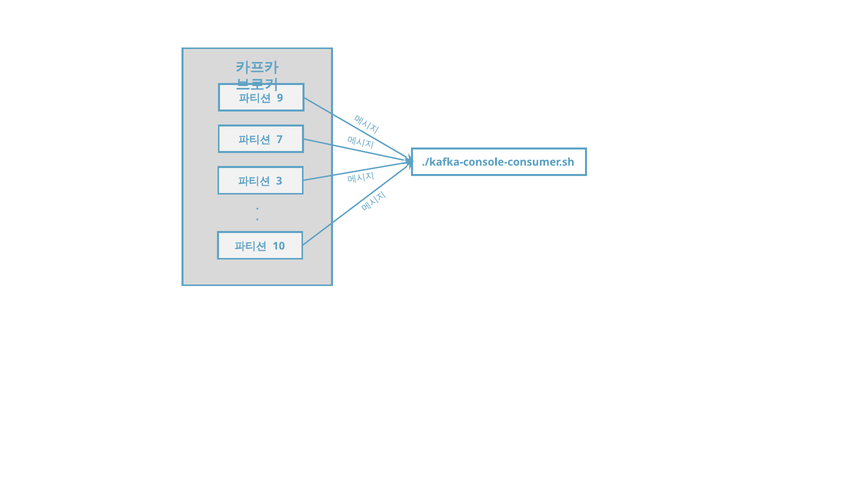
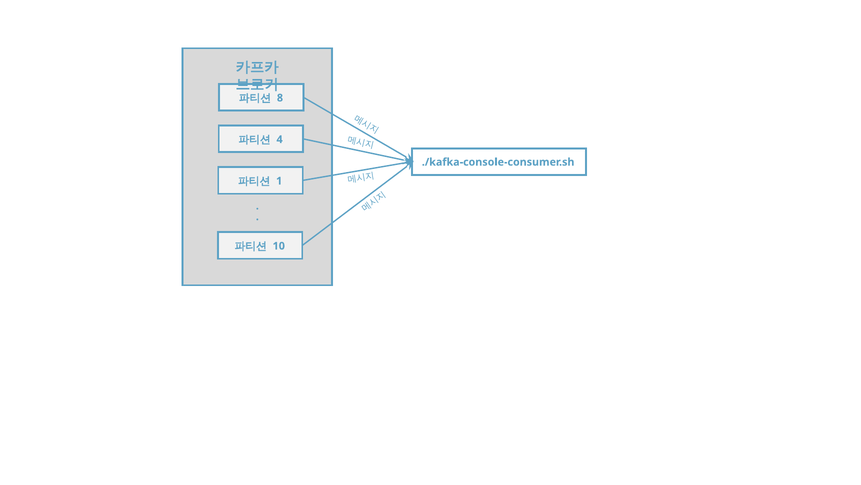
9: 9 -> 8 (280, 98)
7: 7 -> 4 (280, 139)
3: 3 -> 1 (279, 181)
